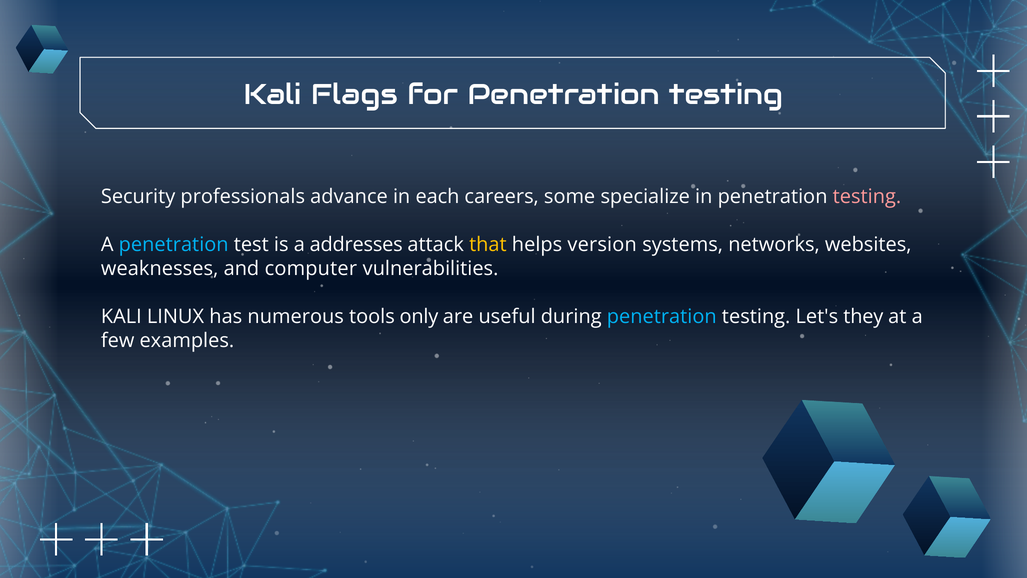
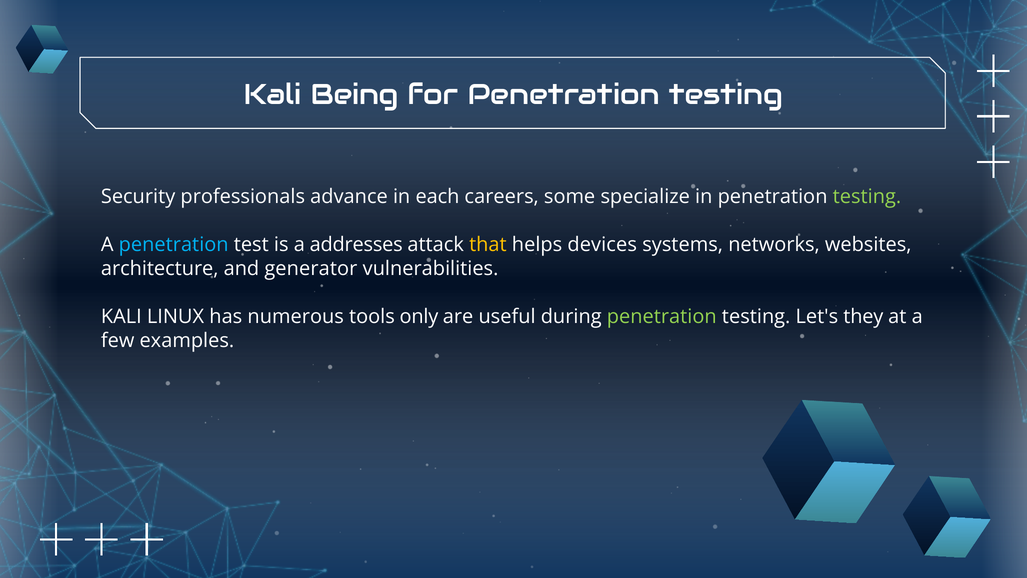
Flags: Flags -> Being (355, 95)
testing colour: pink -> light green (867, 196)
version: version -> devices (602, 244)
weaknesses: weaknesses -> architecture (160, 268)
computer: computer -> generator (311, 268)
penetration colour: light blue -> light green (662, 316)
